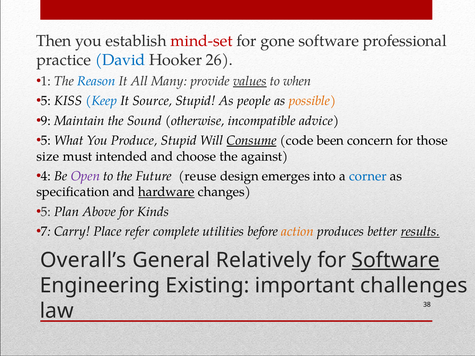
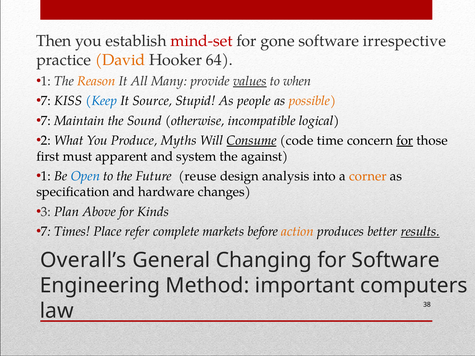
professional: professional -> irrespective (405, 41)
David colour: blue -> orange (120, 60)
26: 26 -> 64 (219, 60)
Reason colour: blue -> orange (96, 81)
5: 5 -> 7 (46, 101)
9: 9 -> 7 (46, 121)
advice: advice -> logical (319, 121)
5: 5 -> 2 (46, 141)
Produce Stupid: Stupid -> Myths (179, 141)
been: been -> time (330, 141)
for underline: none -> present (405, 141)
size: size -> first (48, 156)
intended: intended -> apparent (122, 156)
choose: choose -> system (196, 156)
4: 4 -> 1 (46, 176)
Open colour: purple -> blue (85, 176)
emerges: emerges -> analysis (286, 176)
corner colour: blue -> orange (368, 176)
hardware underline: present -> none (166, 192)
5: 5 -> 3 (46, 212)
Carry: Carry -> Times (72, 232)
utilities: utilities -> markets (223, 232)
Relatively: Relatively -> Changing (264, 260)
Software underline: present -> none (396, 260)
Existing: Existing -> Method (207, 286)
challenges: challenges -> computers (414, 286)
